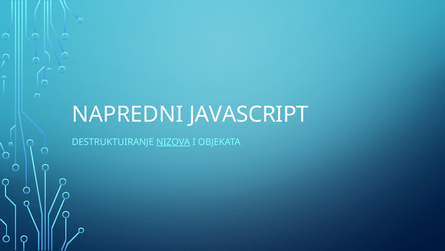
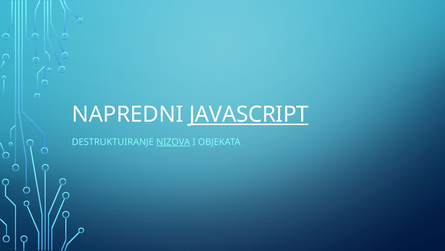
JAVASCRIPT underline: none -> present (249, 114)
